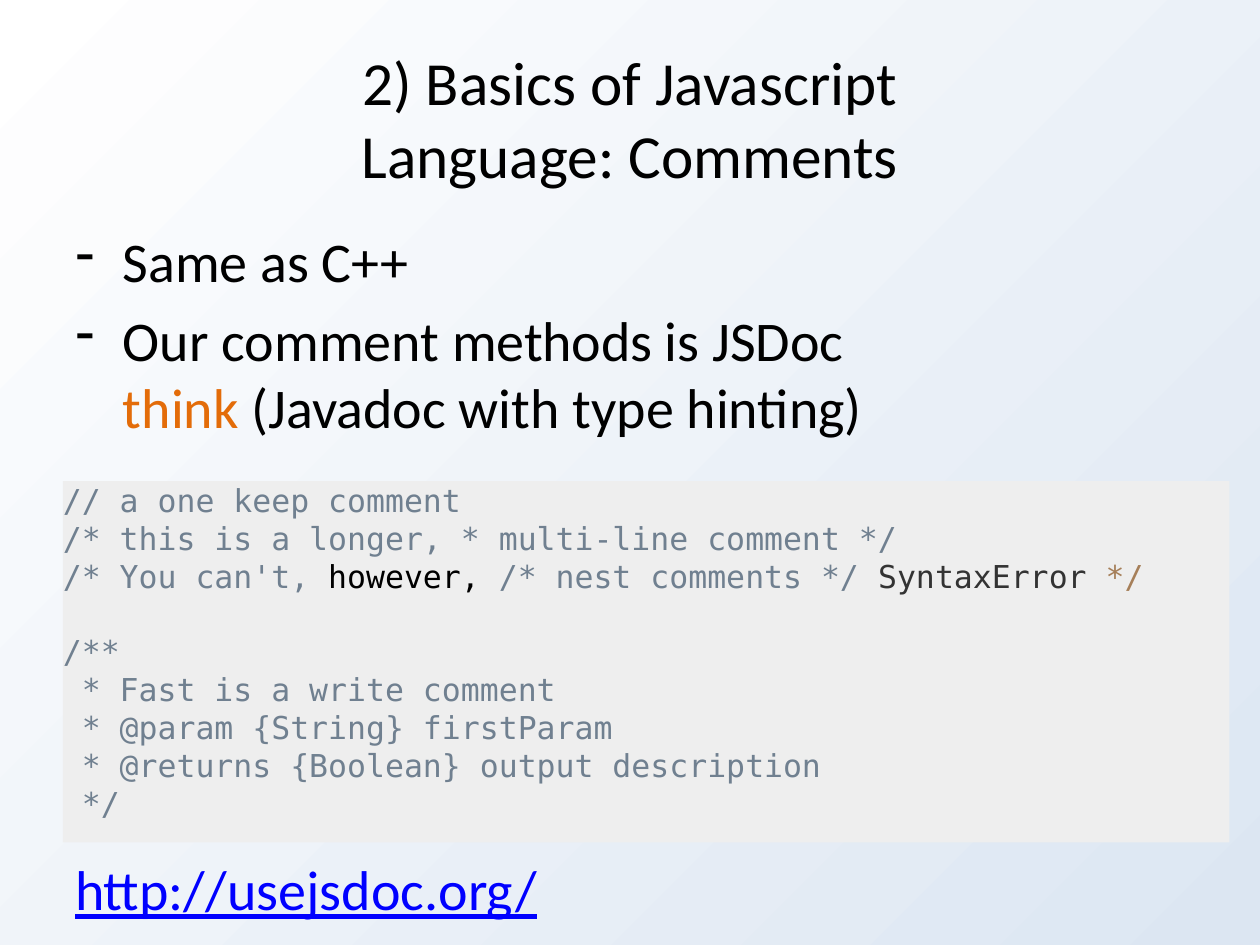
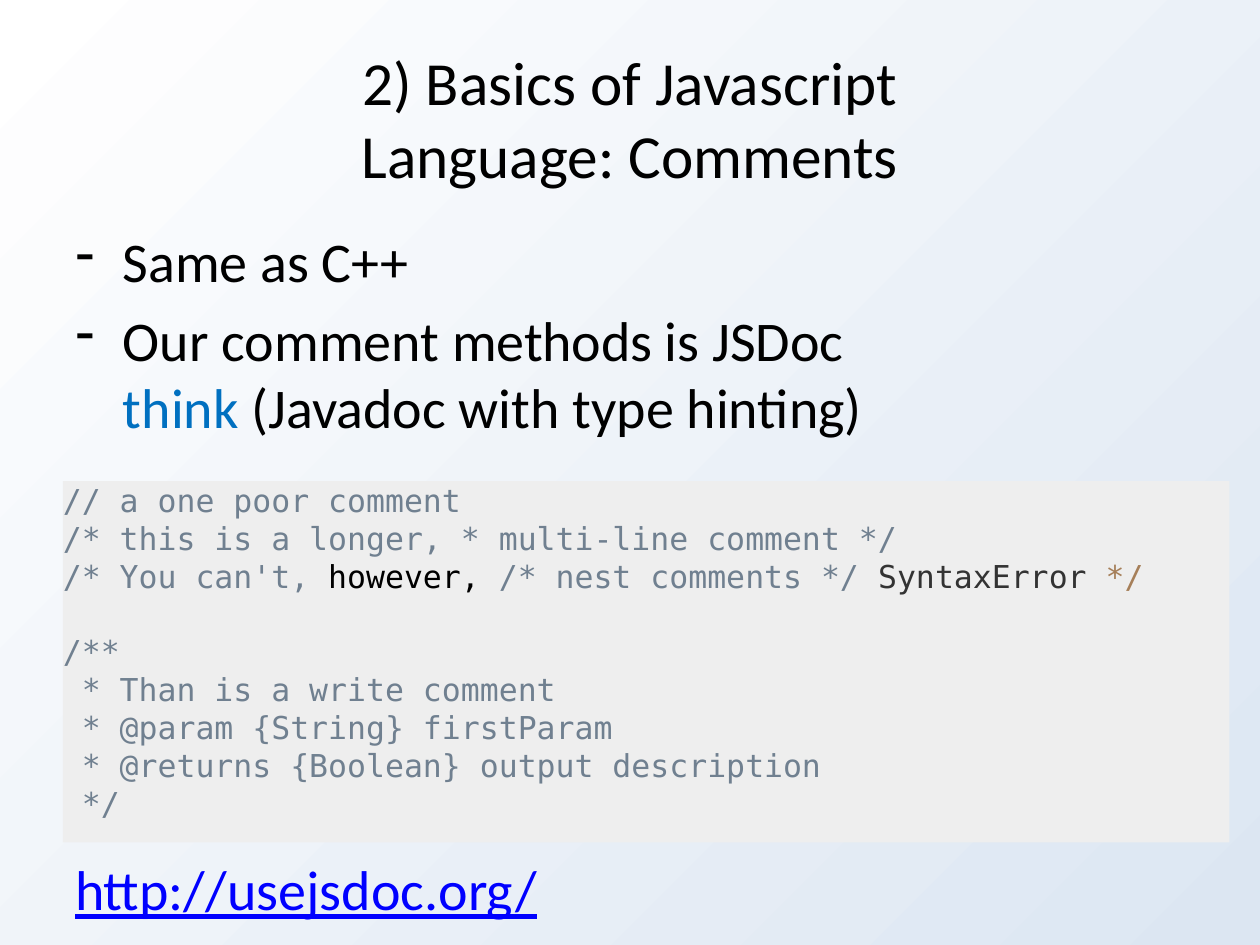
think colour: orange -> blue (181, 410)
keep: keep -> poor (271, 502)
Fast: Fast -> Than (158, 691)
